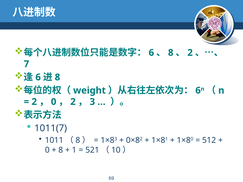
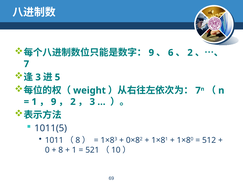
6: 6 -> 9 (151, 53)
8: 8 -> 6 (171, 53)
6: 6 -> 3 (38, 77)
8: 8 -> 5 (57, 77)
6: 6 -> 7 (198, 91)
2: 2 -> 1 (34, 102)
0: 0 -> 9 (54, 102)
1011(7: 1011(7 -> 1011(5 (51, 128)
